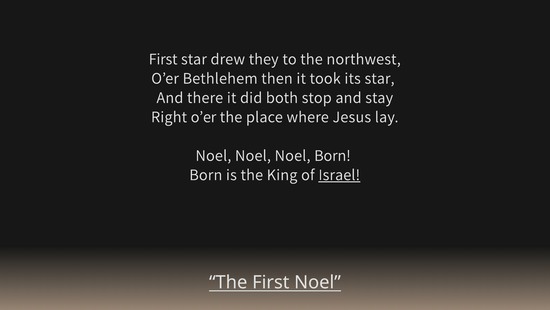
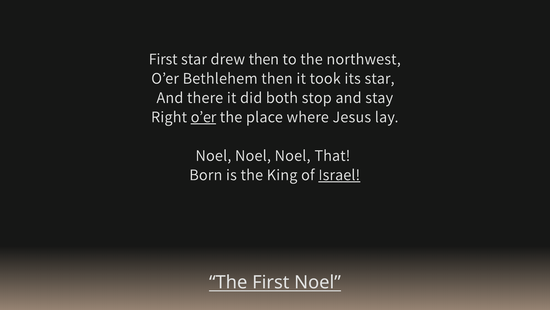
drew they: they -> then (264, 59)
o’er underline: none -> present (204, 117)
Noel Born: Born -> That (332, 155)
